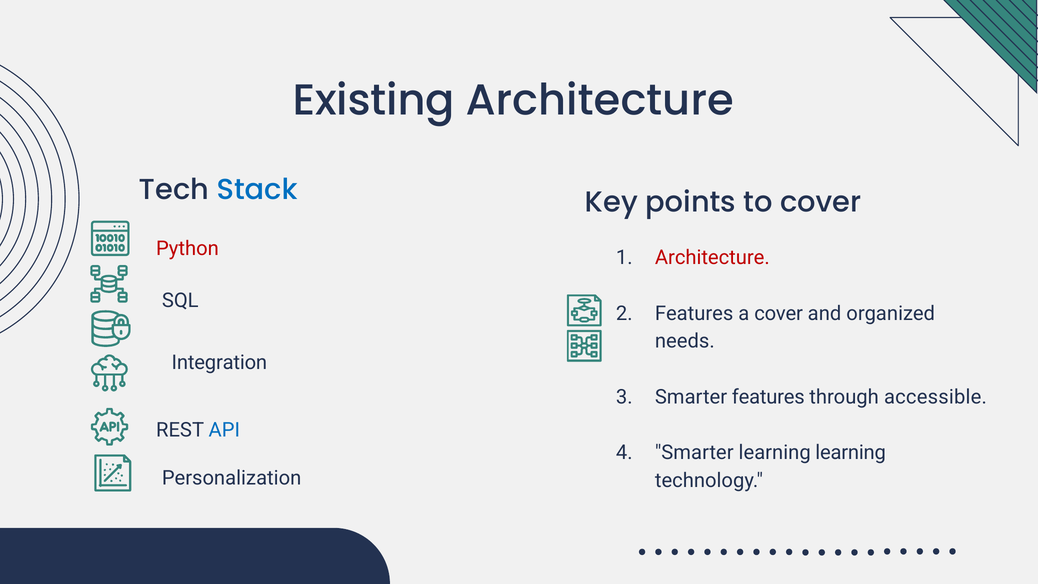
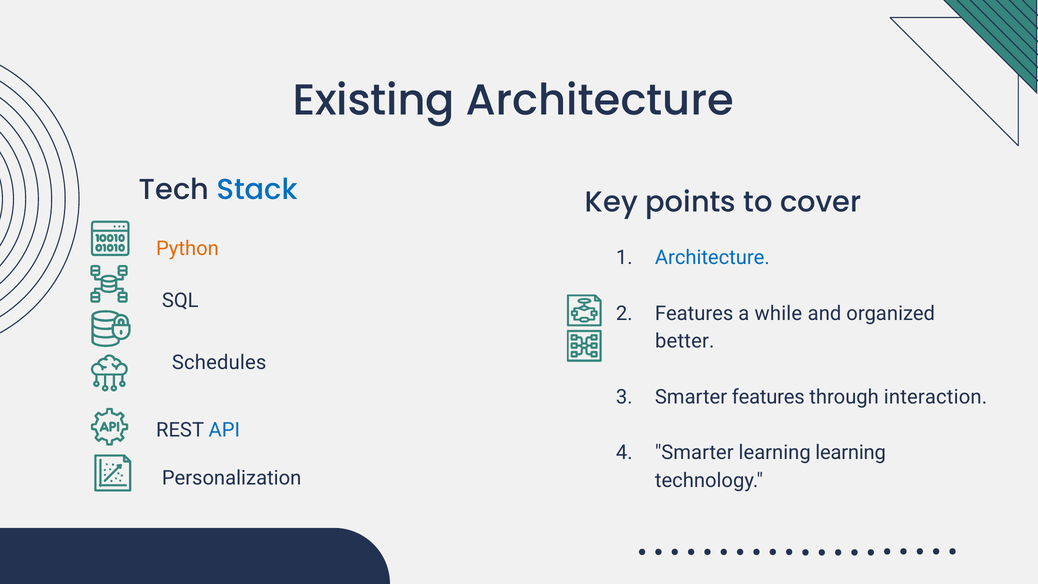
Python colour: red -> orange (187, 249)
Architecture colour: red -> blue (712, 258)
a cover: cover -> while (778, 313)
needs: needs -> better (685, 341)
Integration: Integration -> Schedules (219, 363)
accessible: accessible -> interaction (935, 397)
